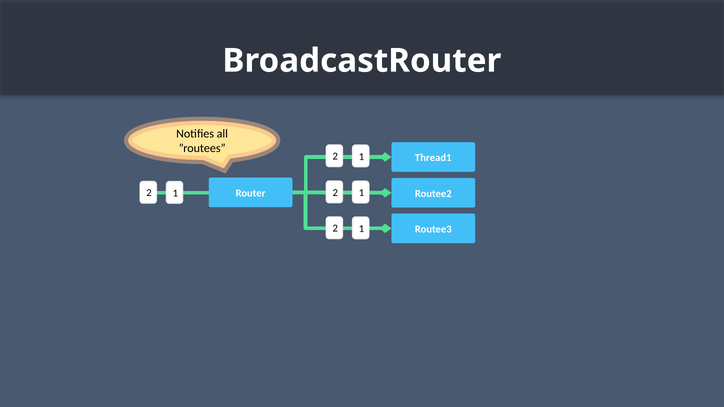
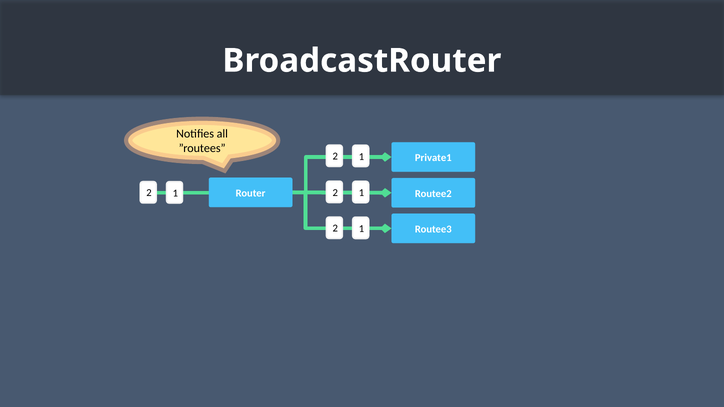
Thread1: Thread1 -> Private1 (433, 158)
